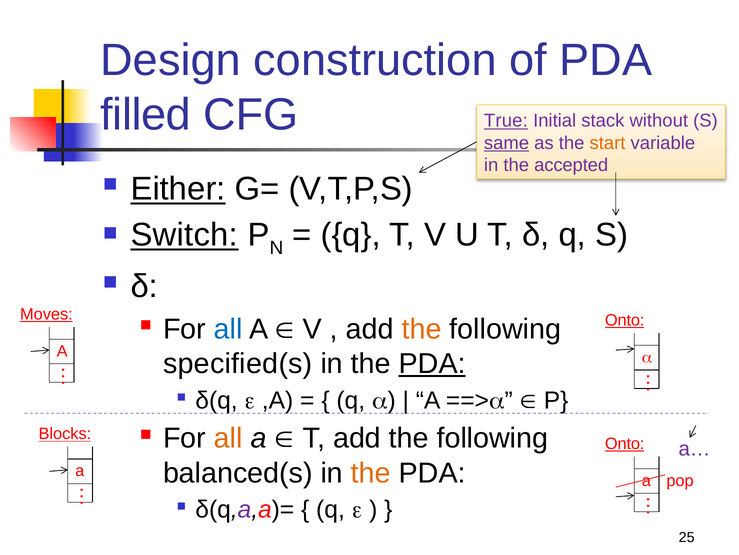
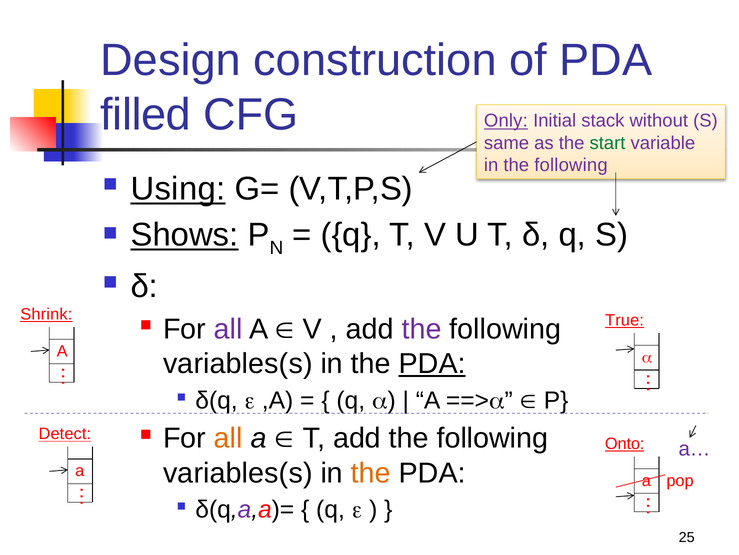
True: True -> Only (506, 121)
same underline: present -> none (507, 143)
start colour: orange -> green (607, 143)
in the accepted: accepted -> following (571, 165)
Either: Either -> Using (178, 189)
Switch: Switch -> Shows (185, 235)
Moves: Moves -> Shrink (46, 314)
Onto: Onto -> True (625, 320)
all colour: blue -> purple (228, 329)
the colour: orange -> purple (422, 329)
specified(s: specified(s -> variables(s (238, 363)
Blocks: Blocks -> Detect (65, 433)
balanced(s: balanced(s -> variables(s (238, 472)
